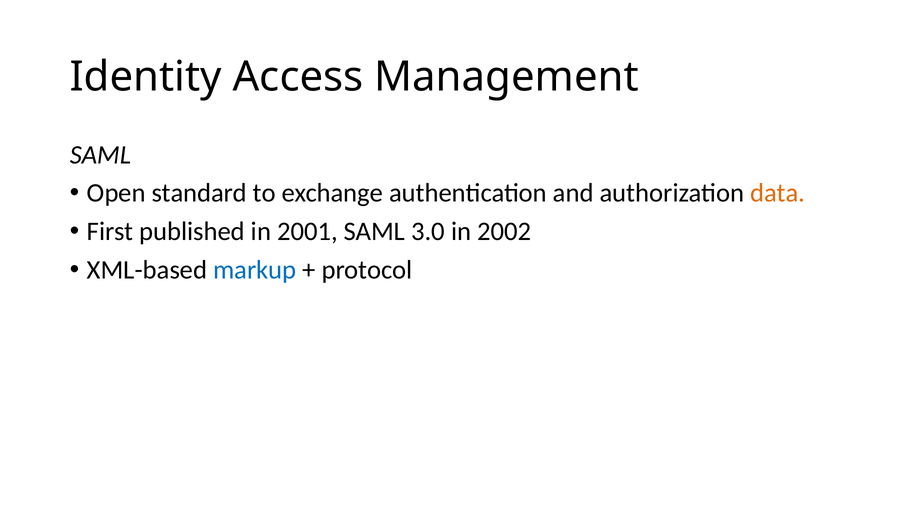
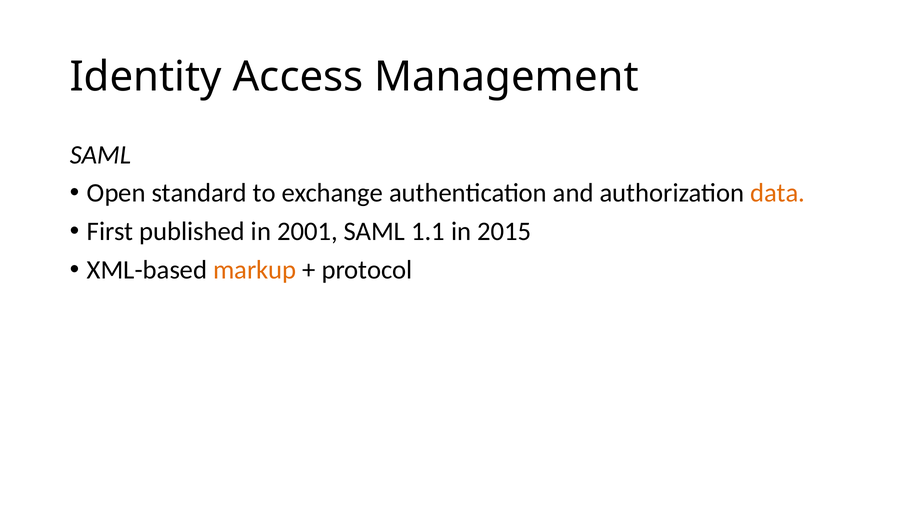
3.0: 3.0 -> 1.1 (428, 231)
2002: 2002 -> 2015 (504, 231)
markup colour: blue -> orange (255, 270)
